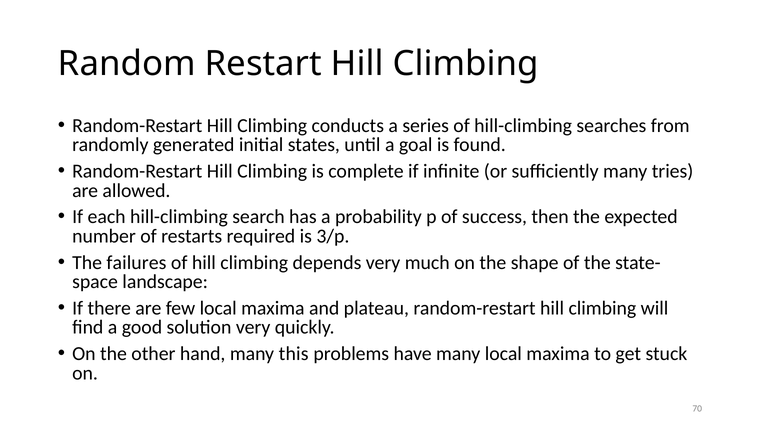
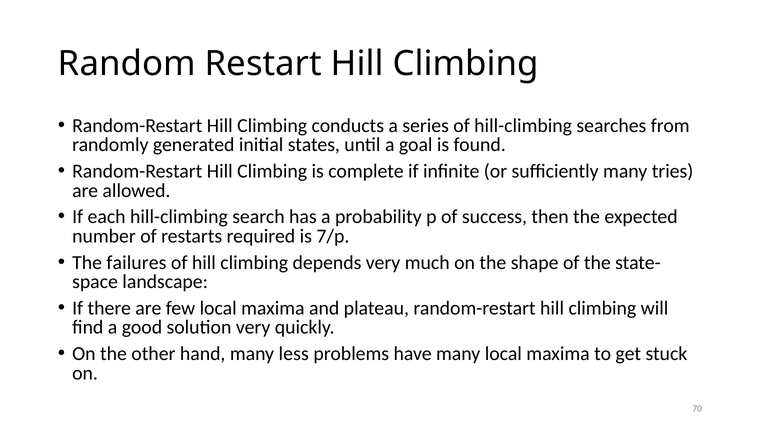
3/p: 3/p -> 7/p (333, 236)
this: this -> less (294, 353)
